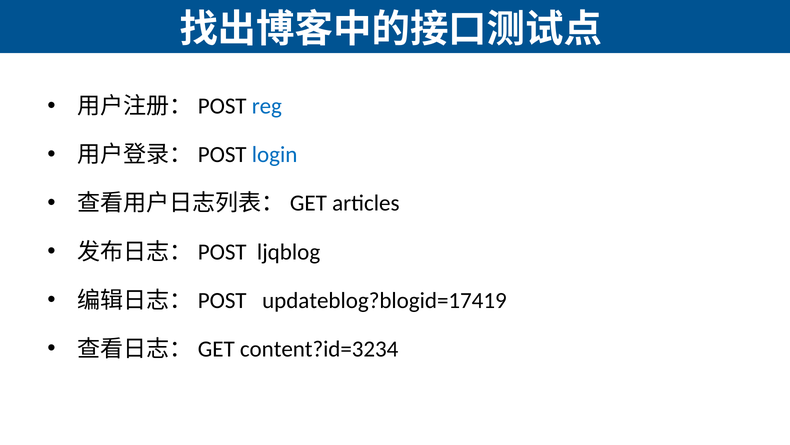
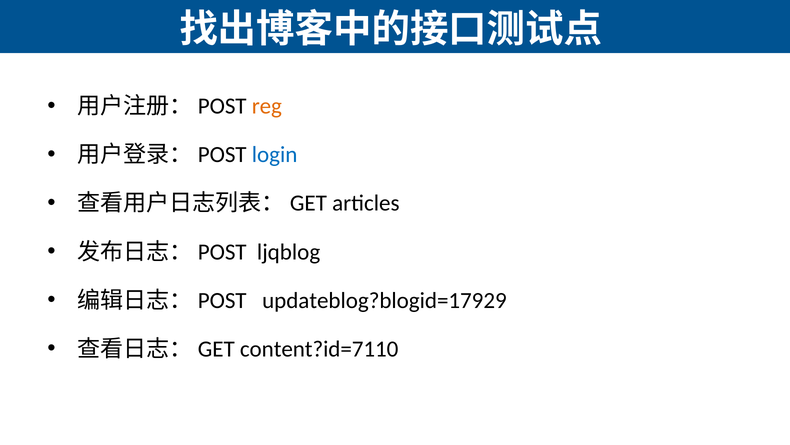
reg colour: blue -> orange (267, 106)
updateblog?blogid=17419: updateblog?blogid=17419 -> updateblog?blogid=17929 (384, 300)
content?id=3234: content?id=3234 -> content?id=7110 (319, 349)
